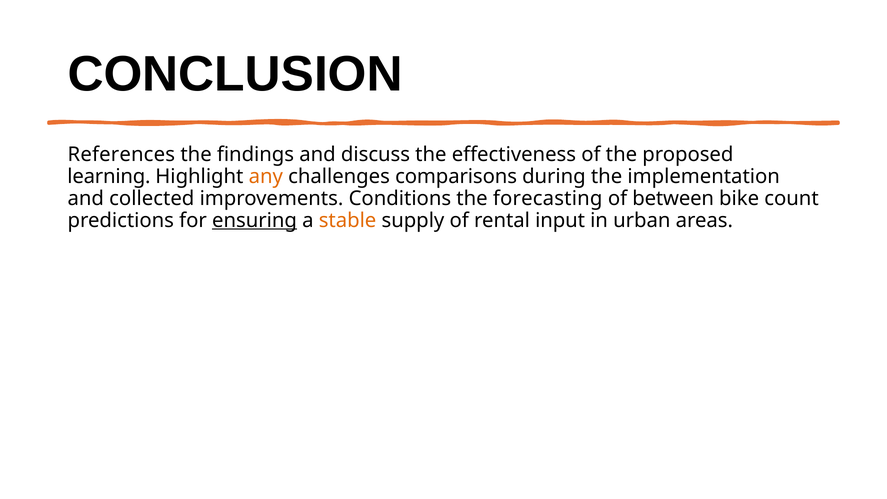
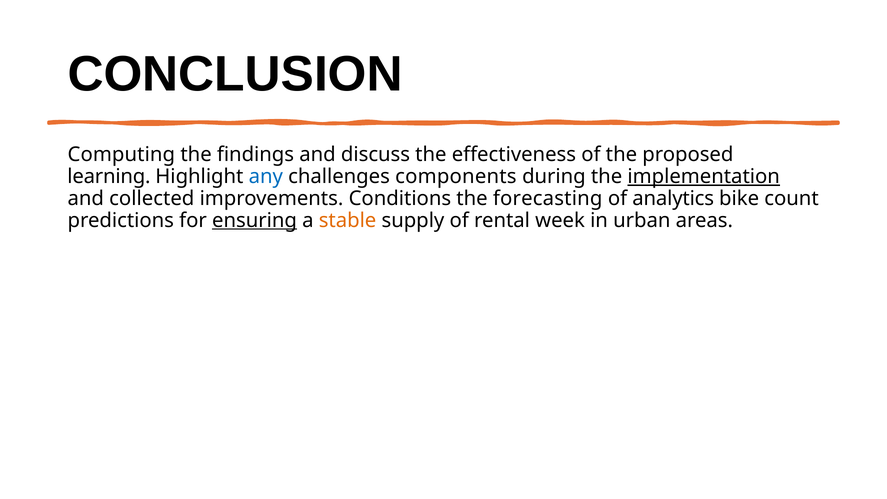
References: References -> Computing (121, 155)
any colour: orange -> blue (266, 176)
comparisons: comparisons -> components (456, 176)
implementation underline: none -> present (704, 176)
between: between -> analytics (673, 198)
input: input -> week (560, 220)
